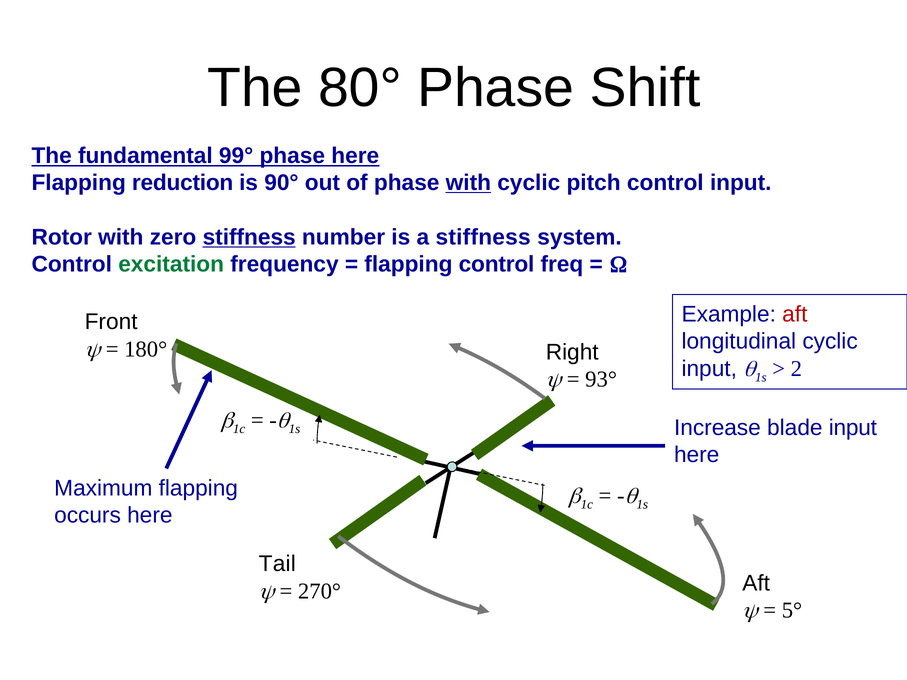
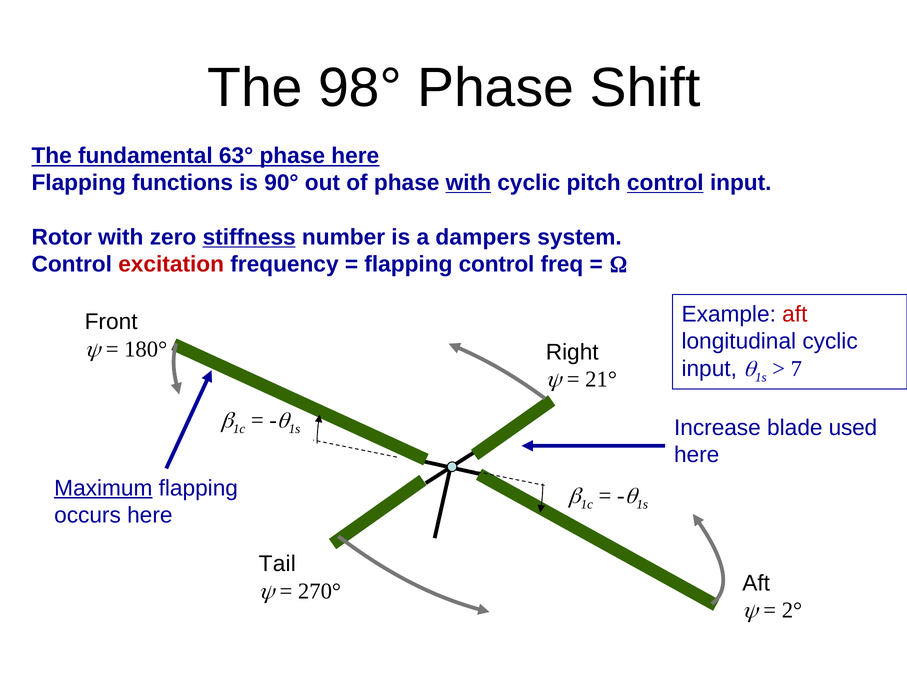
80°: 80° -> 98° (360, 88)
99°: 99° -> 63° (236, 156)
reduction: reduction -> functions (183, 183)
control underline: none -> present (665, 183)
a stiffness: stiffness -> dampers (483, 237)
excitation colour: green -> red (171, 265)
93°: 93° -> 21° (601, 379)
2: 2 -> 7 (796, 369)
blade input: input -> used (853, 428)
Maximum underline: none -> present (103, 488)
5°: 5° -> 2° (792, 611)
